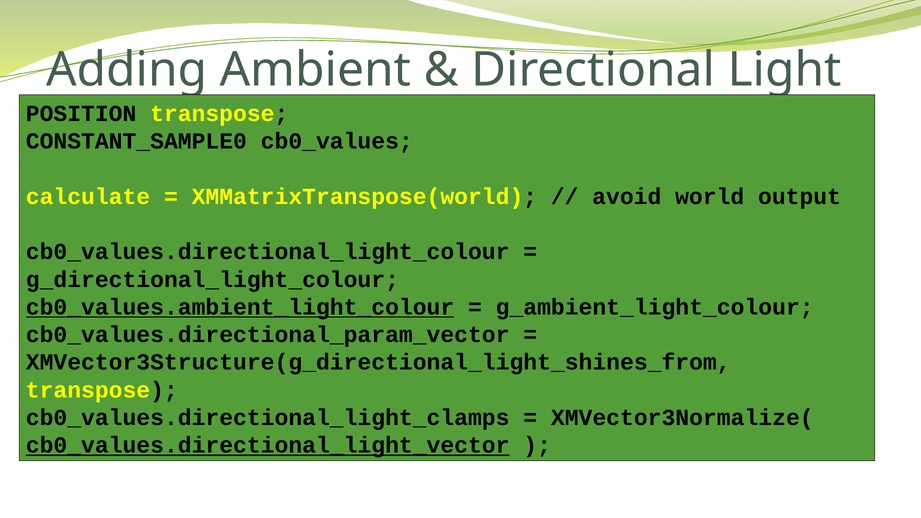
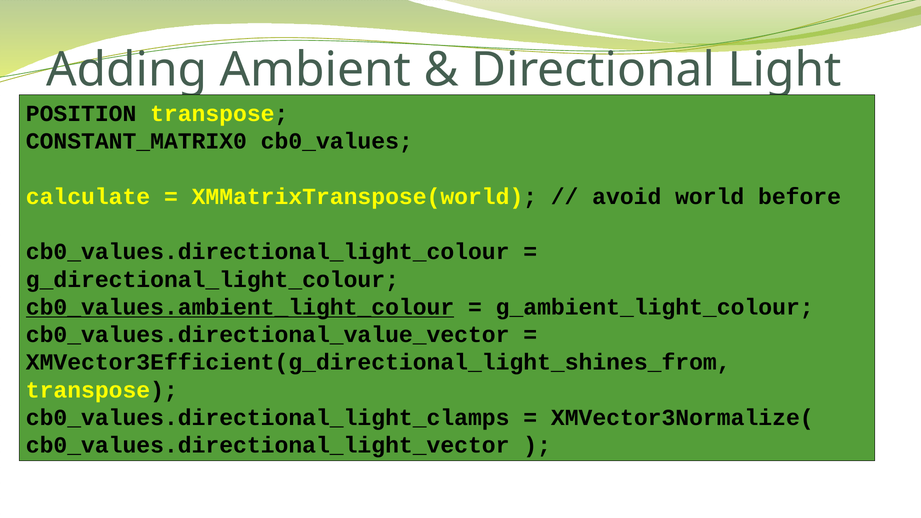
CONSTANT_SAMPLE0: CONSTANT_SAMPLE0 -> CONSTANT_MATRIX0 (136, 141)
output: output -> before (800, 197)
cb0_values.directional_param_vector: cb0_values.directional_param_vector -> cb0_values.directional_value_vector (268, 335)
XMVector3Structure(g_directional_light_shines_from: XMVector3Structure(g_directional_light_shines_from -> XMVector3Efficient(g_directional_light_shines_from (378, 362)
cb0_values.directional_light_vector underline: present -> none (268, 445)
